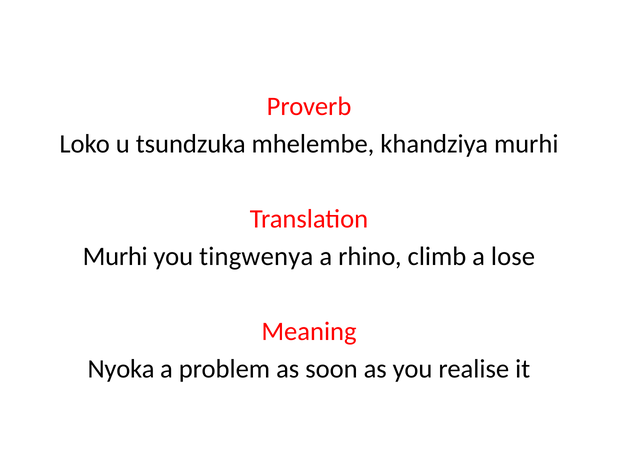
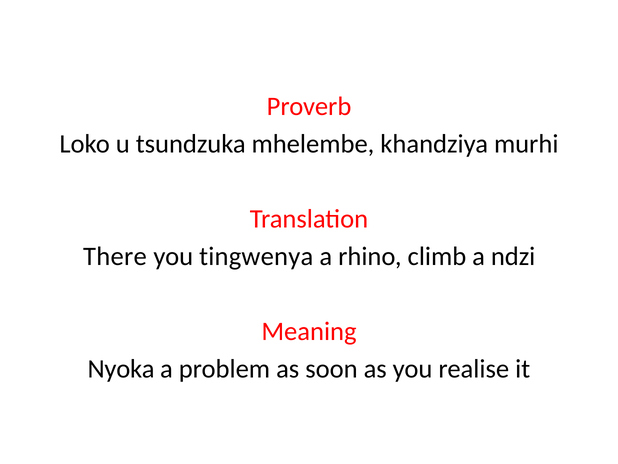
Murhi: Murhi -> There (115, 256)
lose: lose -> ndzi (513, 256)
